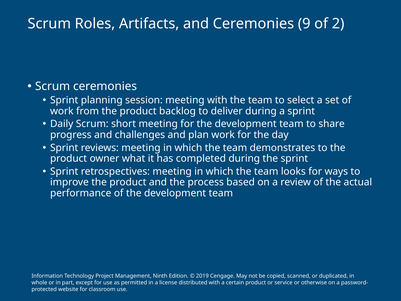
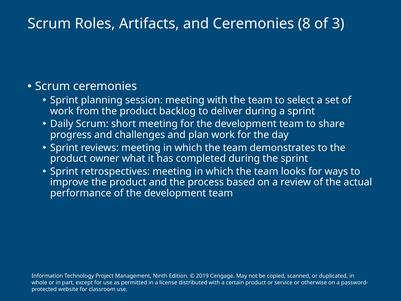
9: 9 -> 8 (304, 24)
2: 2 -> 3 (338, 24)
